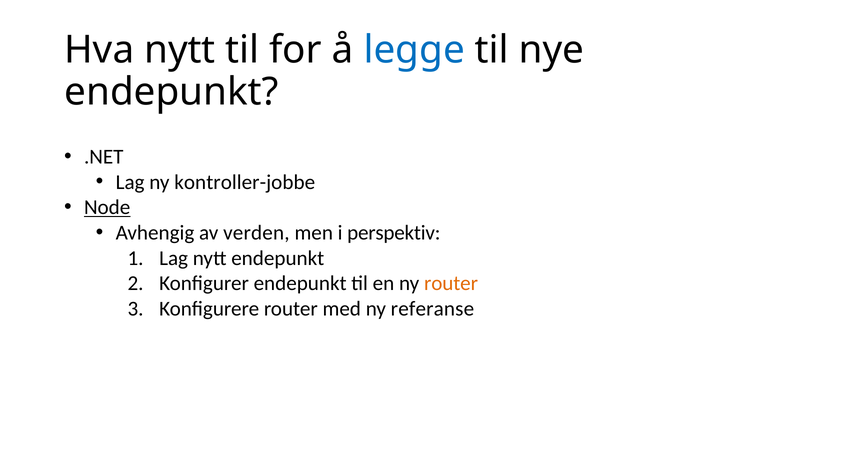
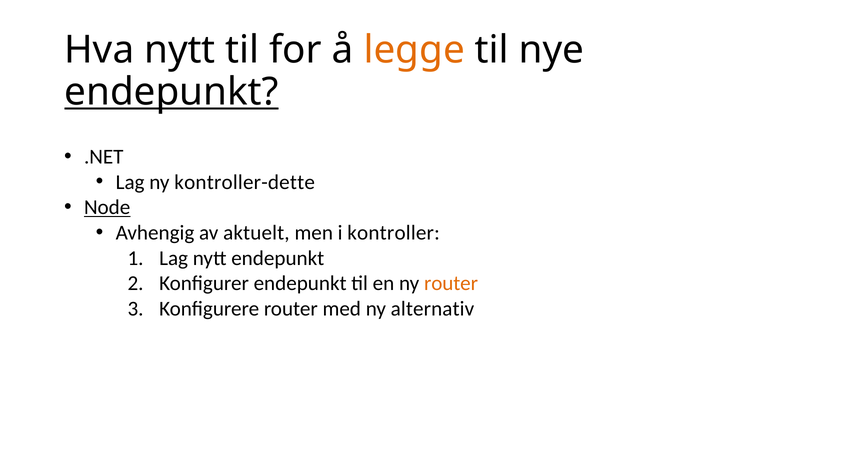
legge colour: blue -> orange (414, 50)
endepunkt underline: none -> present (172, 92)
kontroller-jobbe: kontroller-jobbe -> kontroller-dette (245, 182)
verden: verden -> aktuelt (256, 233)
perspektiv: perspektiv -> kontroller (394, 233)
referanse: referanse -> alternativ (432, 309)
